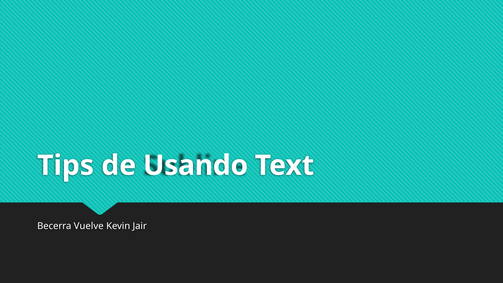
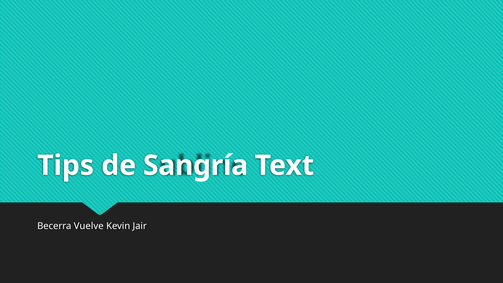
Usando: Usando -> Sangría (196, 165)
